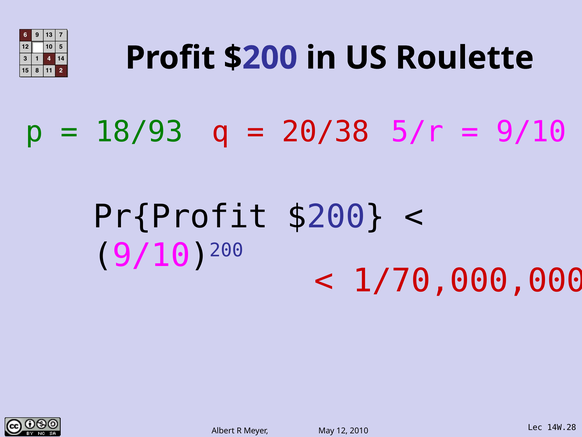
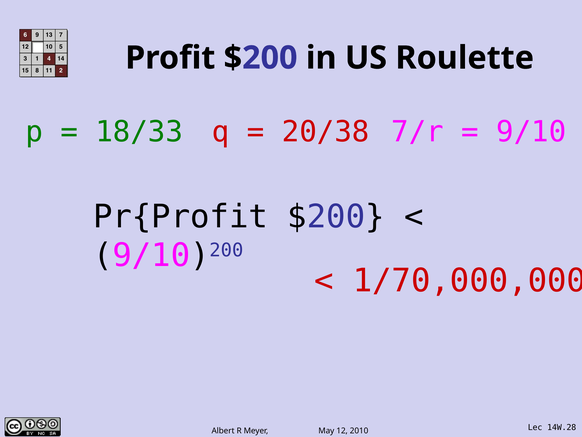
18/93: 18/93 -> 18/33 (139, 132)
5/r: 5/r -> 7/r (418, 132)
